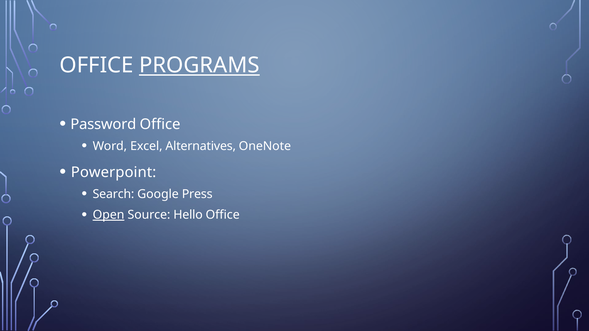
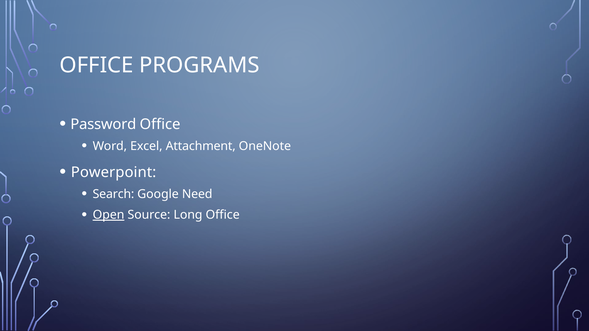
PROGRAMS underline: present -> none (199, 65)
Alternatives: Alternatives -> Attachment (201, 146)
Press: Press -> Need (197, 194)
Hello: Hello -> Long (188, 215)
